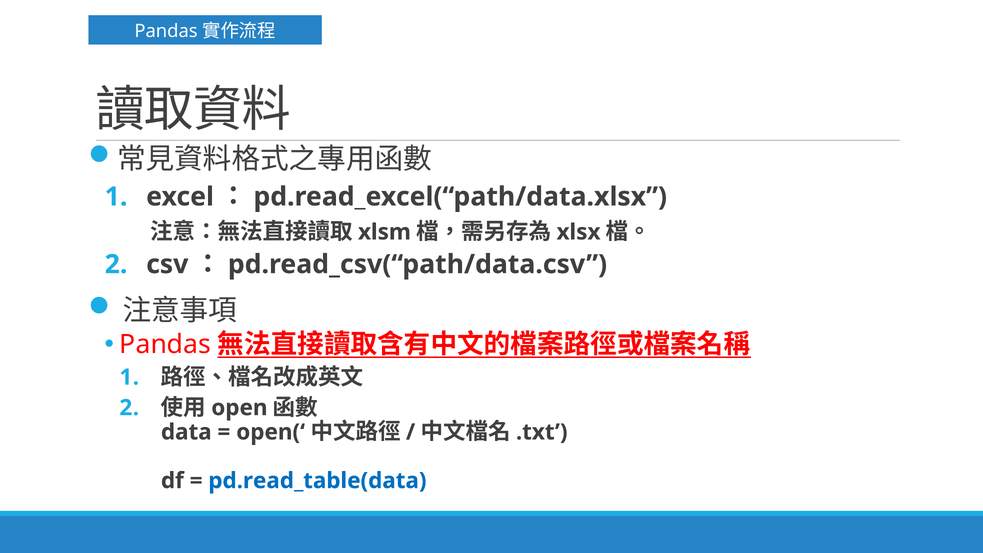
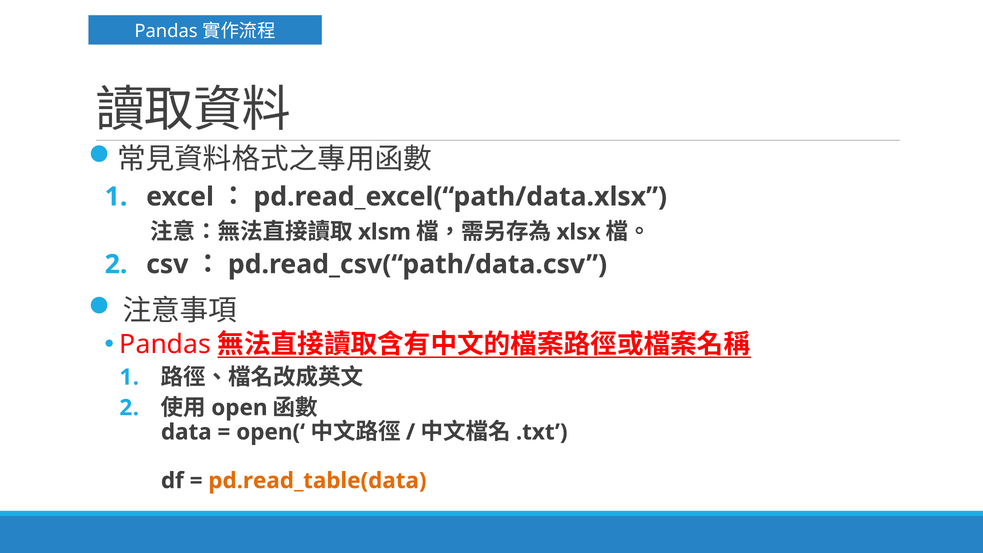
pd.read_table(data colour: blue -> orange (317, 481)
